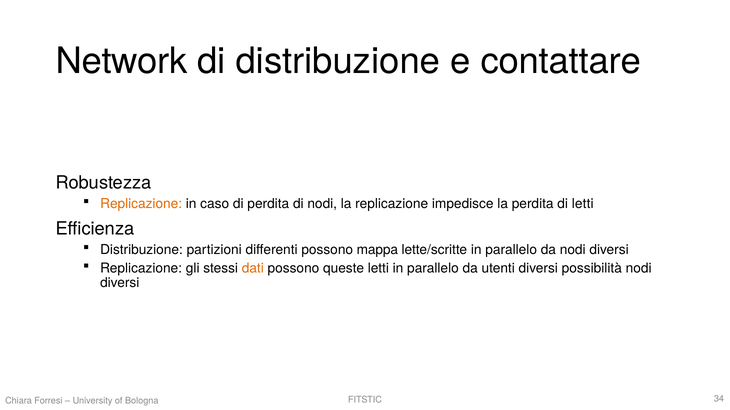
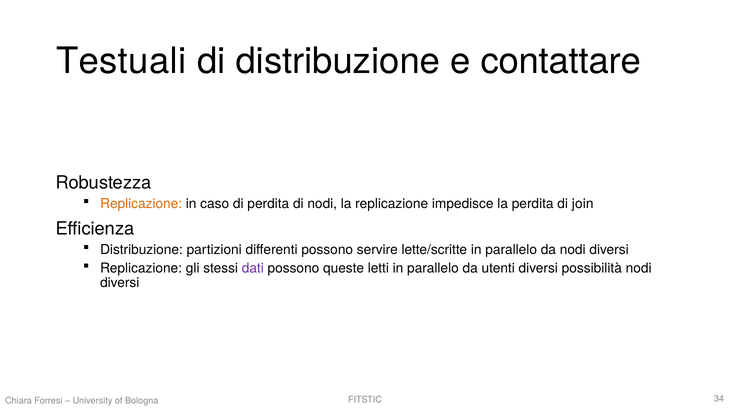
Network: Network -> Testuali (121, 61)
di letti: letti -> join (583, 204)
mappa: mappa -> servire (377, 250)
dati colour: orange -> purple (253, 269)
